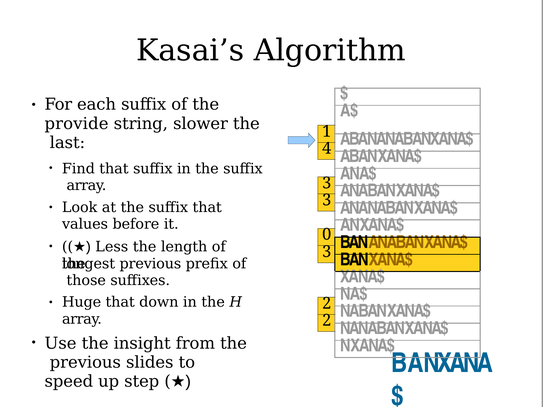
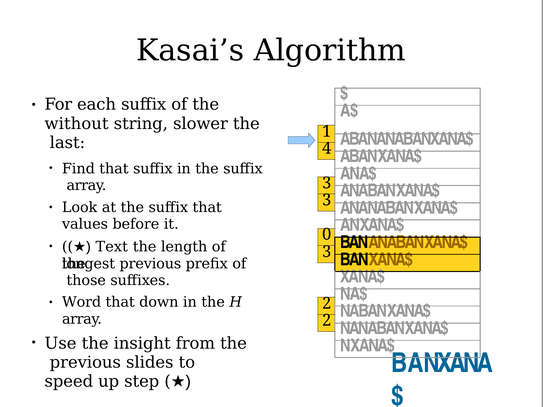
provide: provide -> without (77, 124)
Less: Less -> Text (112, 247)
Huge: Huge -> Word (82, 302)
